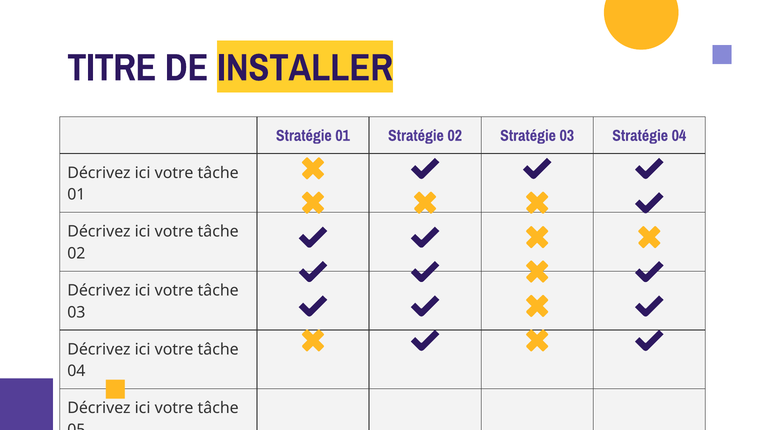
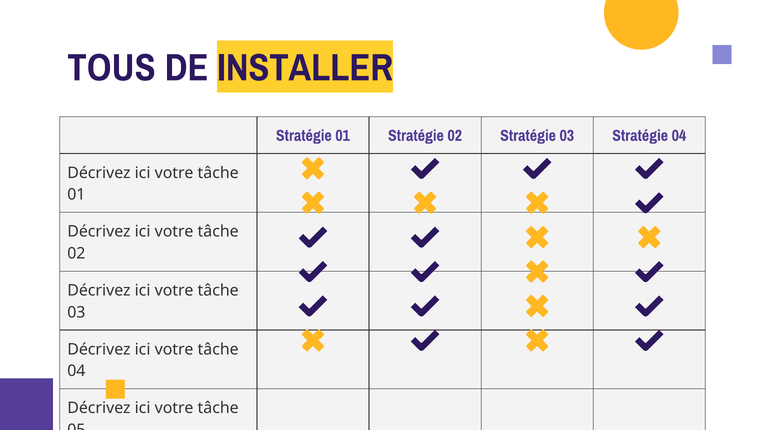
TITRE: TITRE -> TOUS (112, 68)
